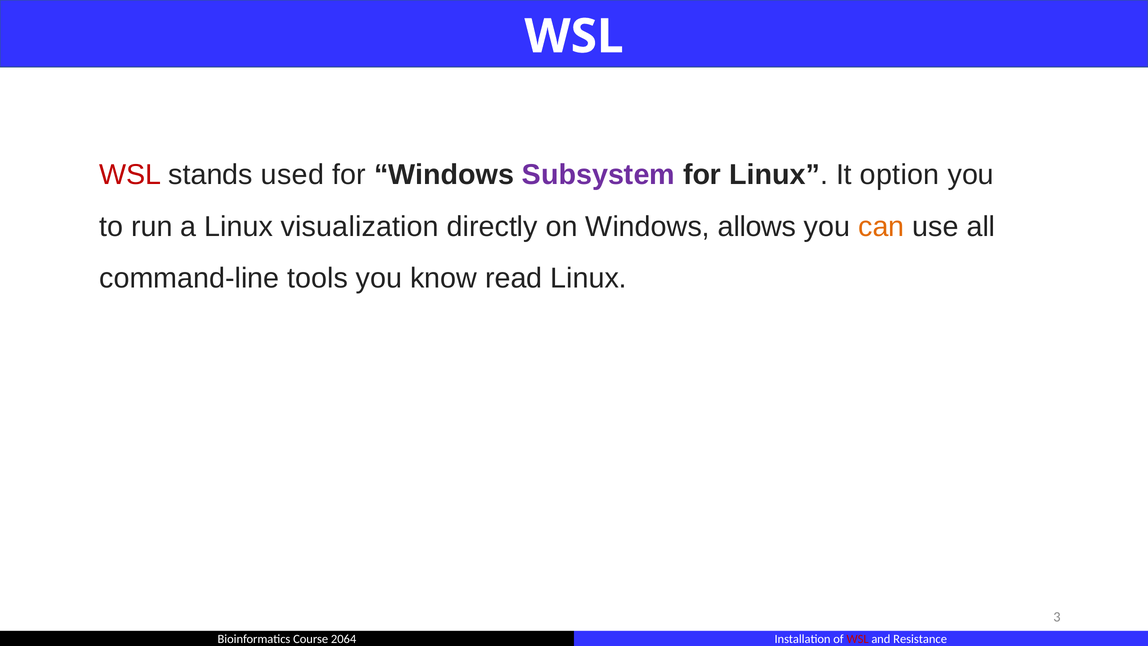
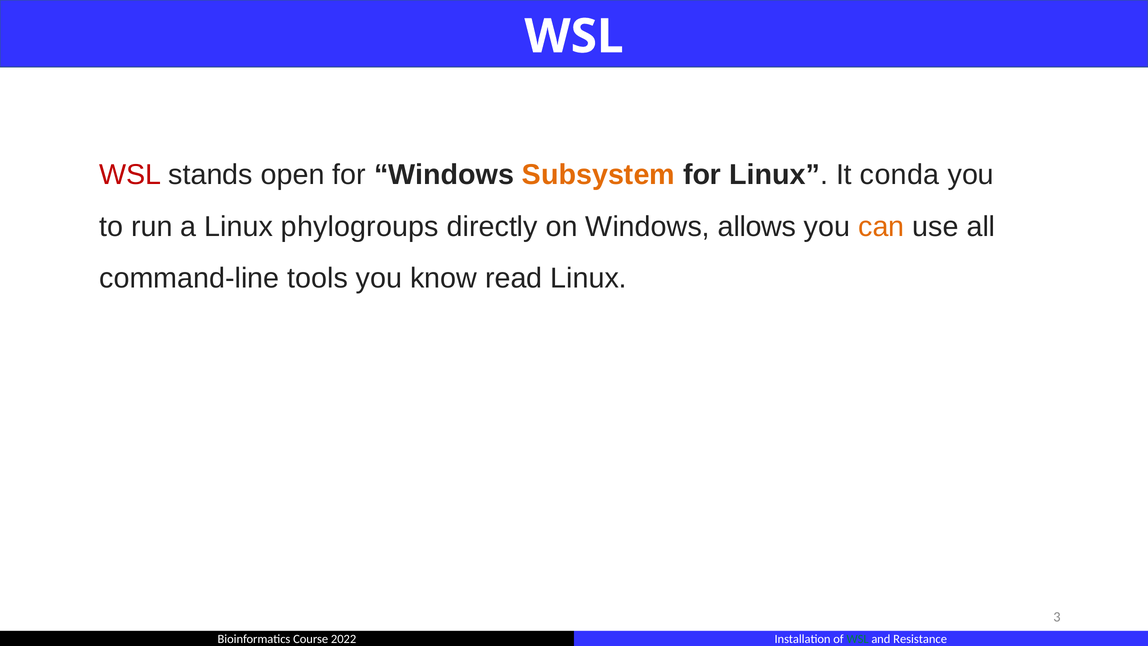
used: used -> open (293, 175)
Subsystem colour: purple -> orange (598, 175)
option: option -> conda (900, 175)
visualization: visualization -> phylogroups (360, 227)
2064: 2064 -> 2022 (344, 639)
WSL colour: red -> green (858, 639)
